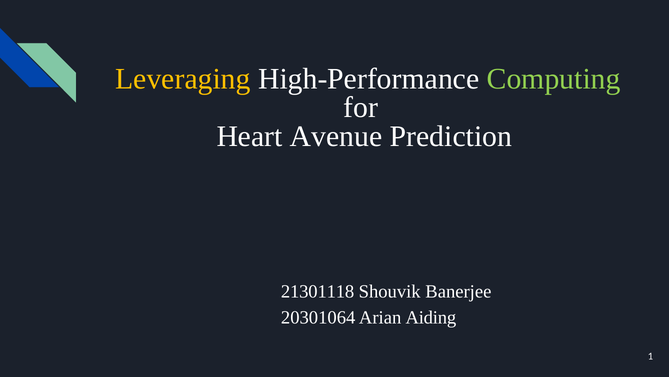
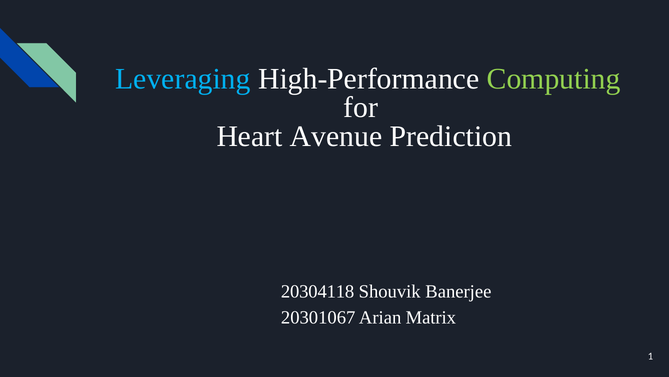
Leveraging colour: yellow -> light blue (183, 79)
21301118: 21301118 -> 20304118 (318, 291)
20301064: 20301064 -> 20301067 (318, 317)
Aiding: Aiding -> Matrix (431, 317)
